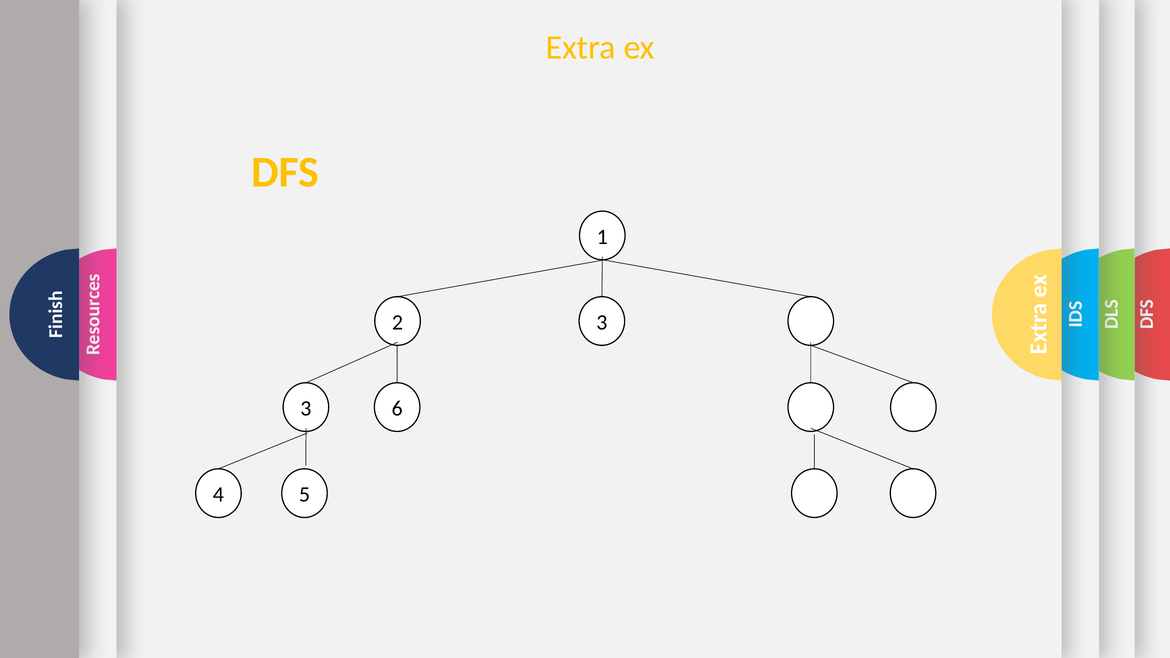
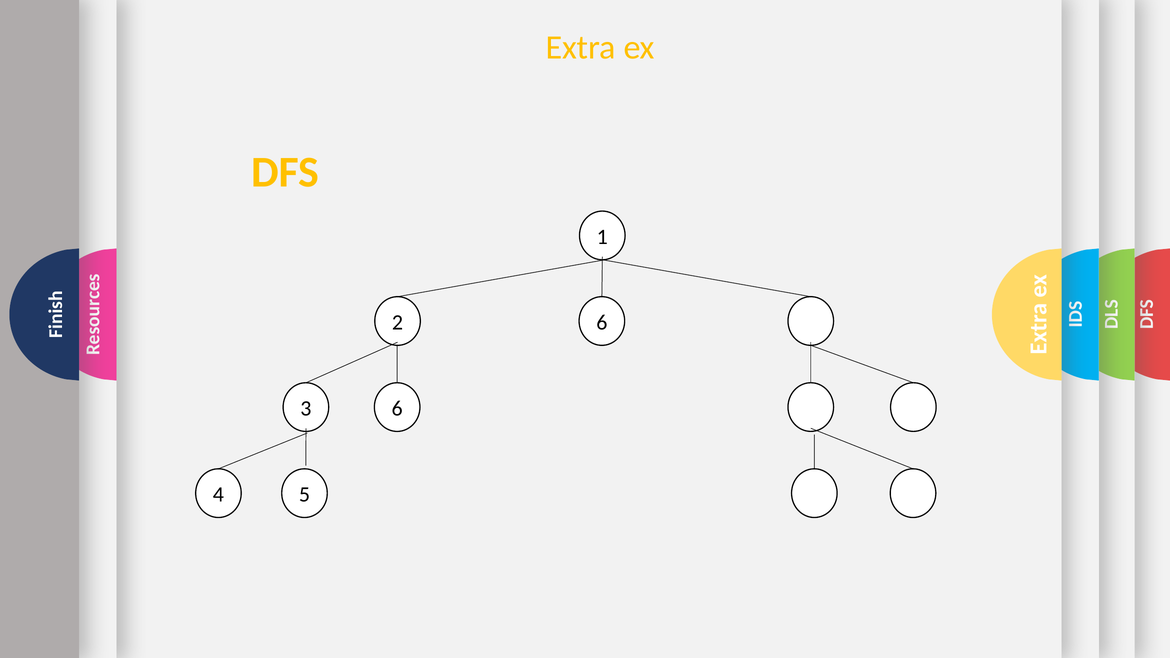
2 3: 3 -> 6 (602, 323)
